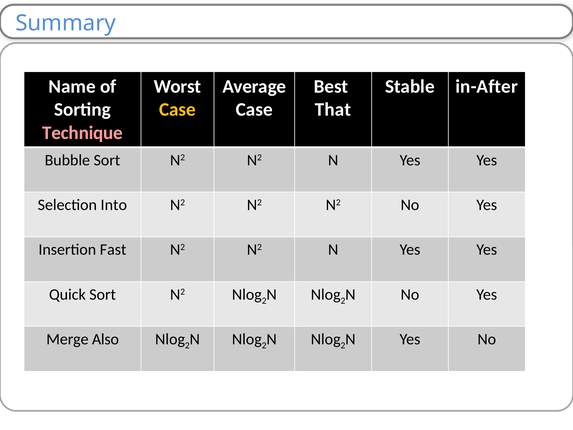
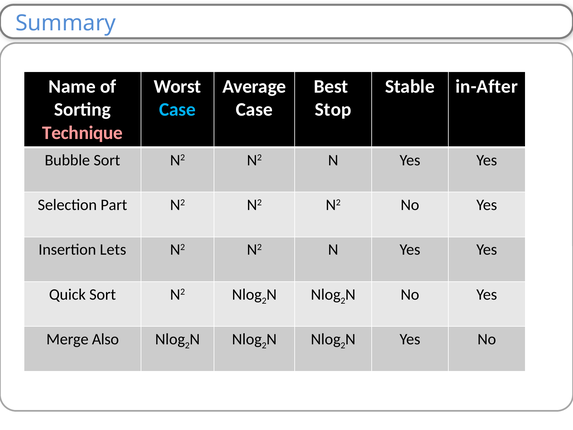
Case colour: yellow -> light blue (177, 110)
That: That -> Stop (333, 110)
Into: Into -> Part (114, 205)
Fast: Fast -> Lets (113, 250)
